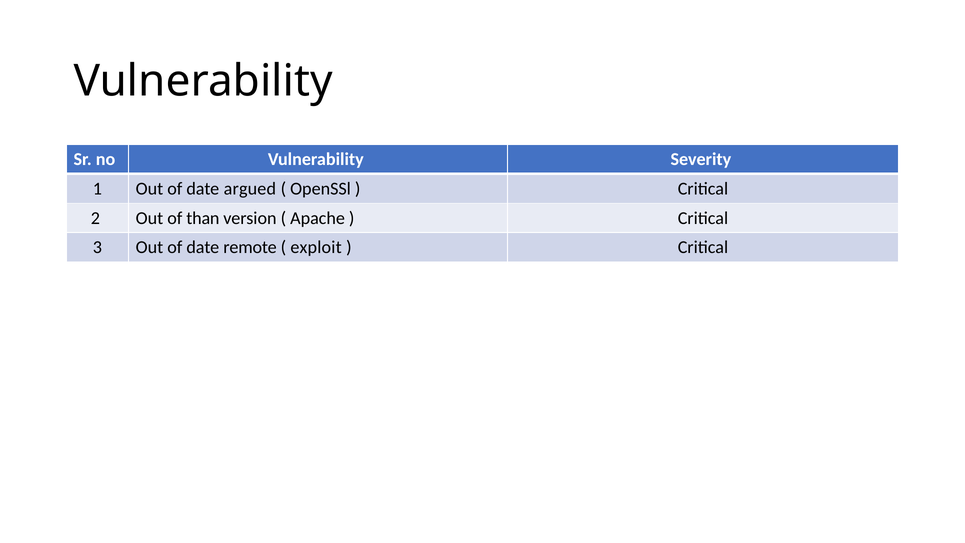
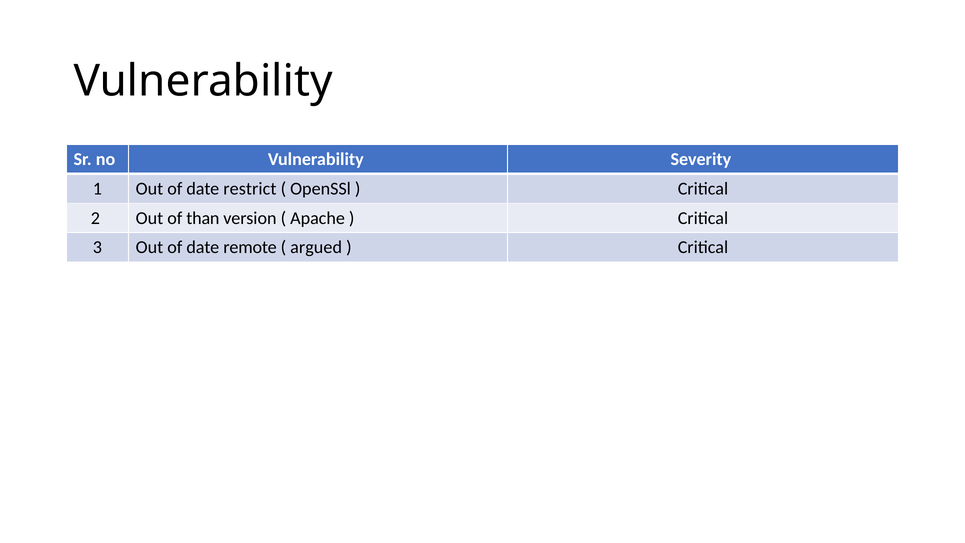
argued: argued -> restrict (250, 189)
exploit: exploit -> argued (316, 247)
